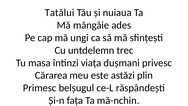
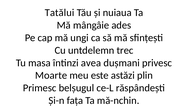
viața: viața -> avea (91, 63)
Cărarea: Cărarea -> Moarte (51, 75)
